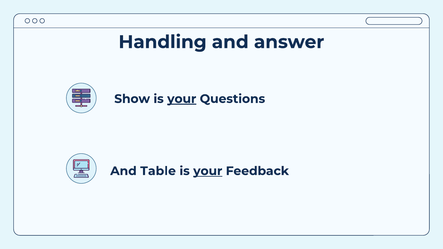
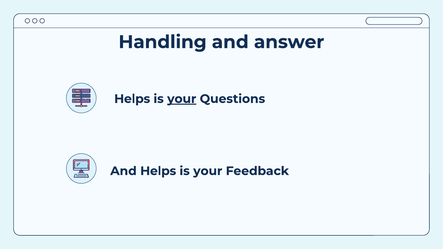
Show: Show -> Helps (132, 99)
And Table: Table -> Helps (158, 171)
your underline: present -> none (208, 171)
